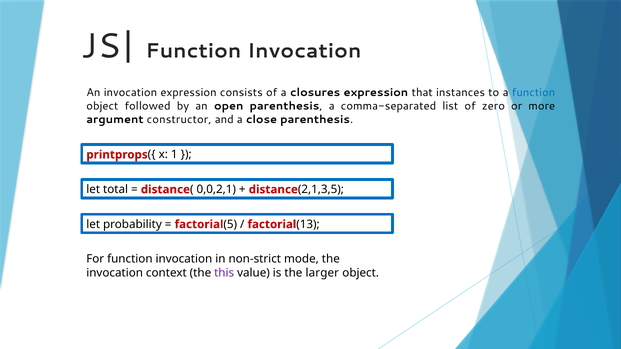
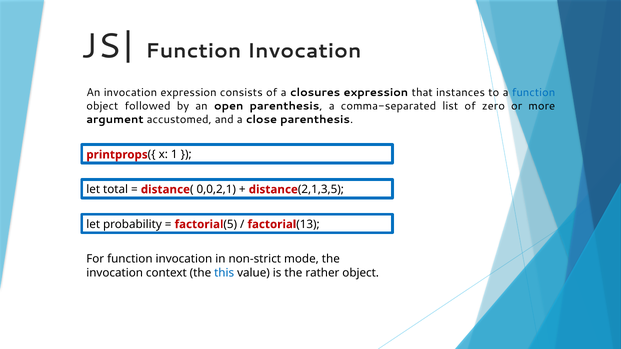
constructor: constructor -> accustomed (179, 120)
this colour: purple -> blue (224, 273)
larger: larger -> rather (322, 273)
